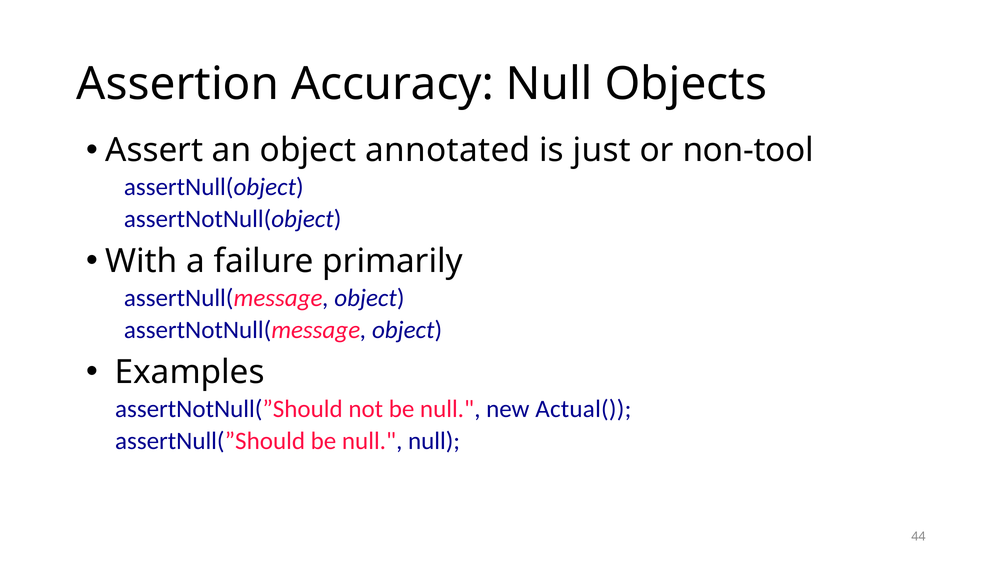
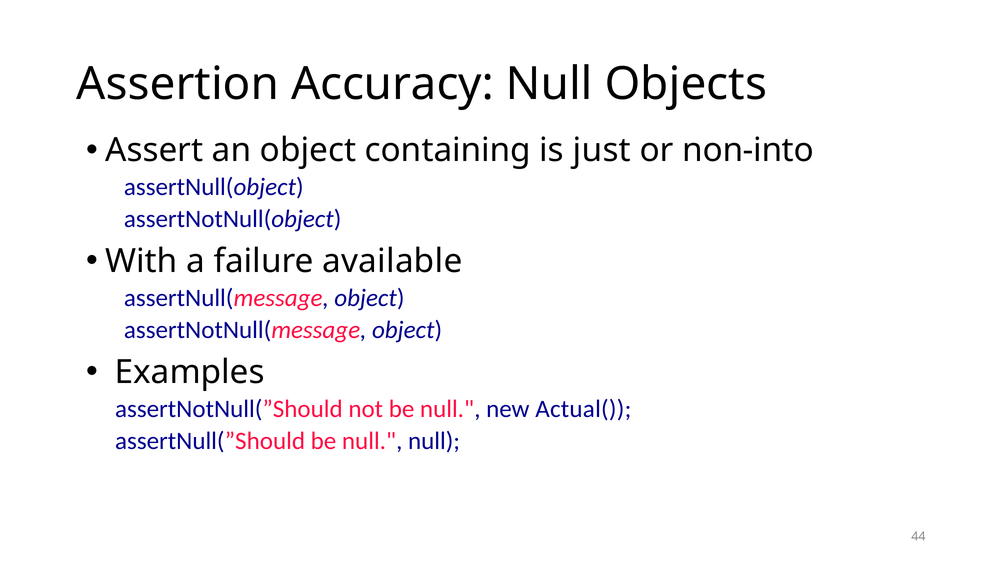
annotated: annotated -> containing (448, 150)
non-tool: non-tool -> non-into (748, 150)
primarily: primarily -> available (392, 261)
